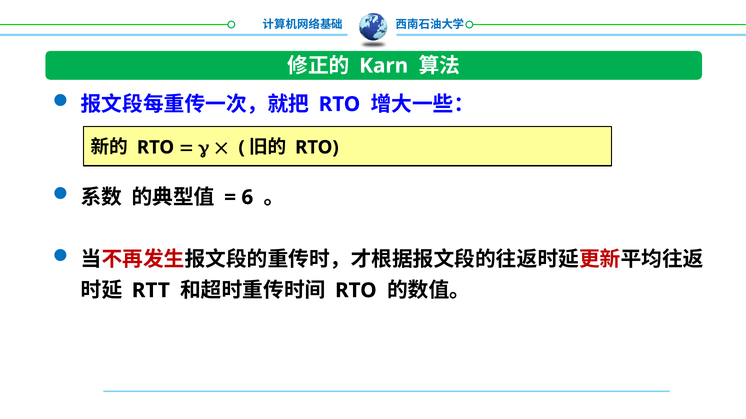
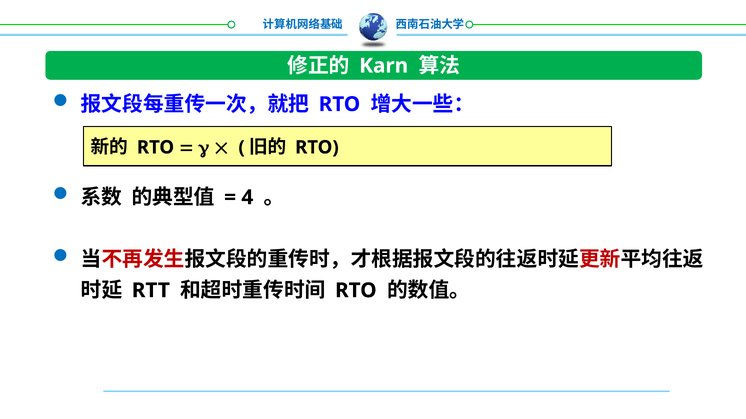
6: 6 -> 4 (247, 198)
